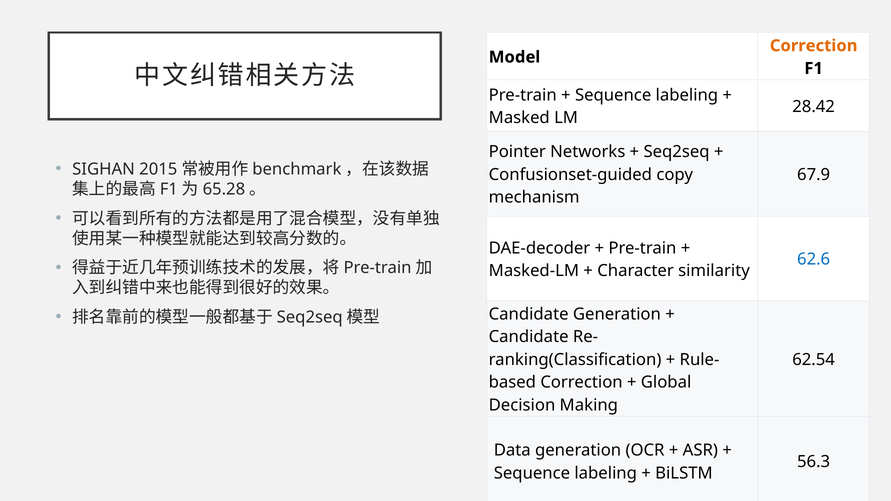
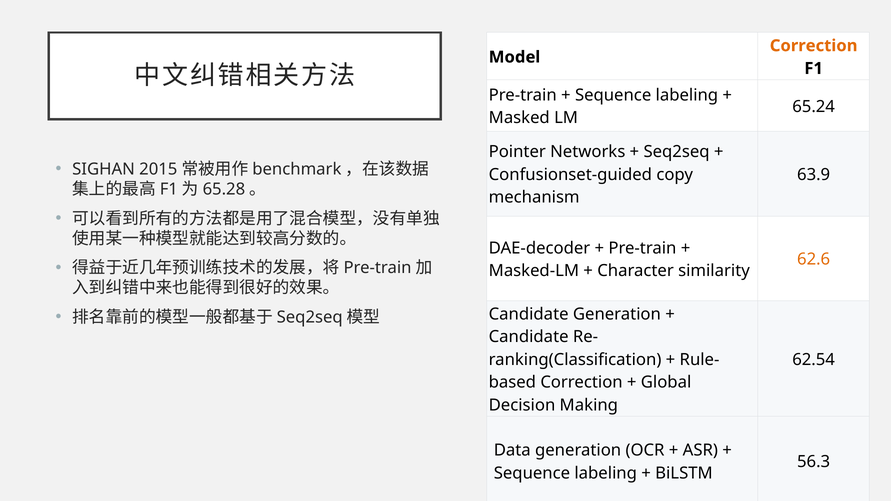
28.42: 28.42 -> 65.24 (814, 107)
67.9: 67.9 -> 63.9 (814, 175)
62.6 colour: blue -> orange (814, 259)
